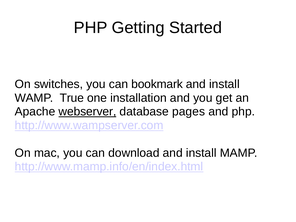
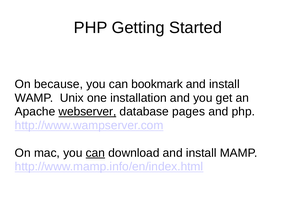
switches: switches -> because (58, 84)
True: True -> Unix (72, 98)
can underline: none -> present (95, 153)
